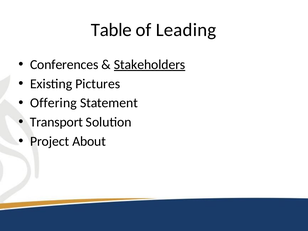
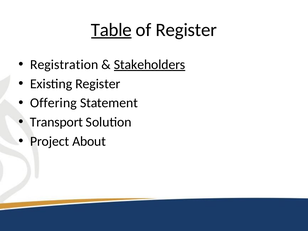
Table underline: none -> present (111, 30)
of Leading: Leading -> Register (186, 30)
Conferences: Conferences -> Registration (64, 65)
Existing Pictures: Pictures -> Register (98, 84)
